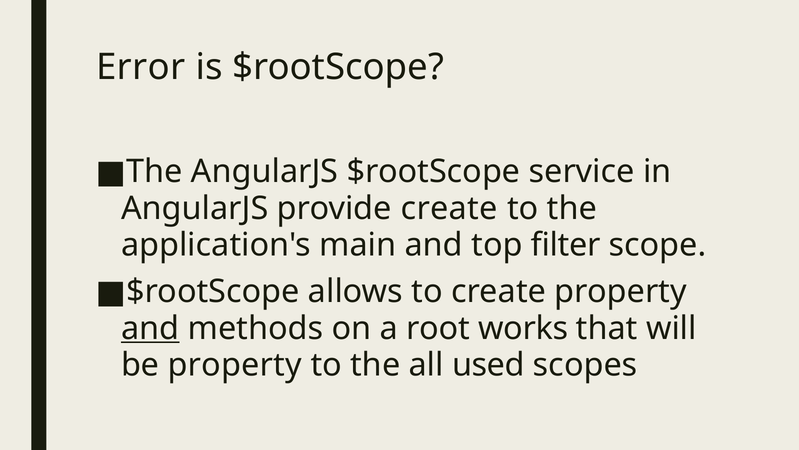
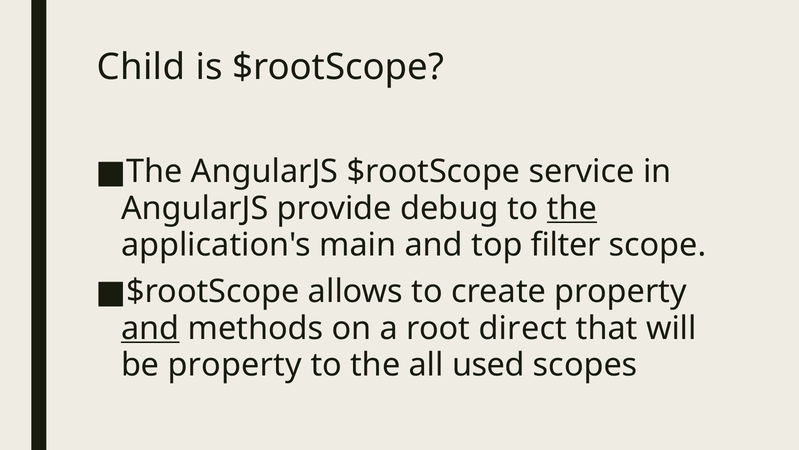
Error: Error -> Child (141, 67)
provide create: create -> debug (449, 208)
the underline: none -> present (572, 208)
works: works -> direct (523, 328)
